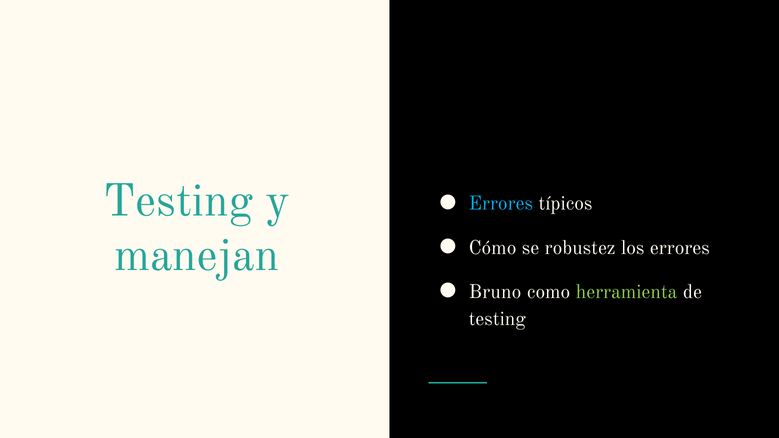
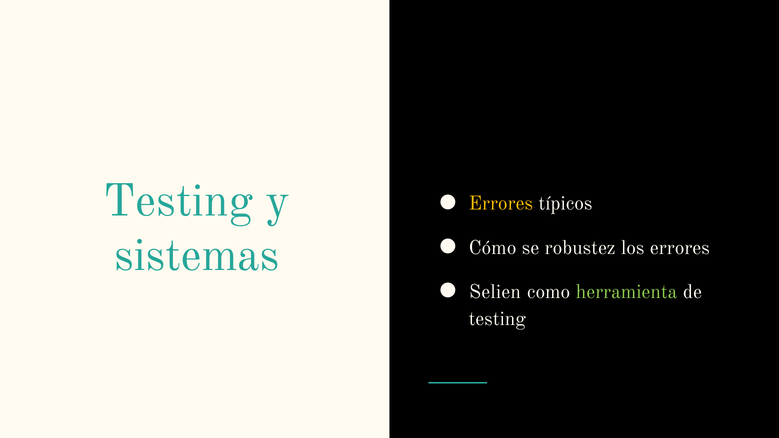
Errores colour: light blue -> yellow (501, 204)
manejan: manejan -> sistemas (197, 256)
Bruno: Bruno -> Selien (495, 292)
